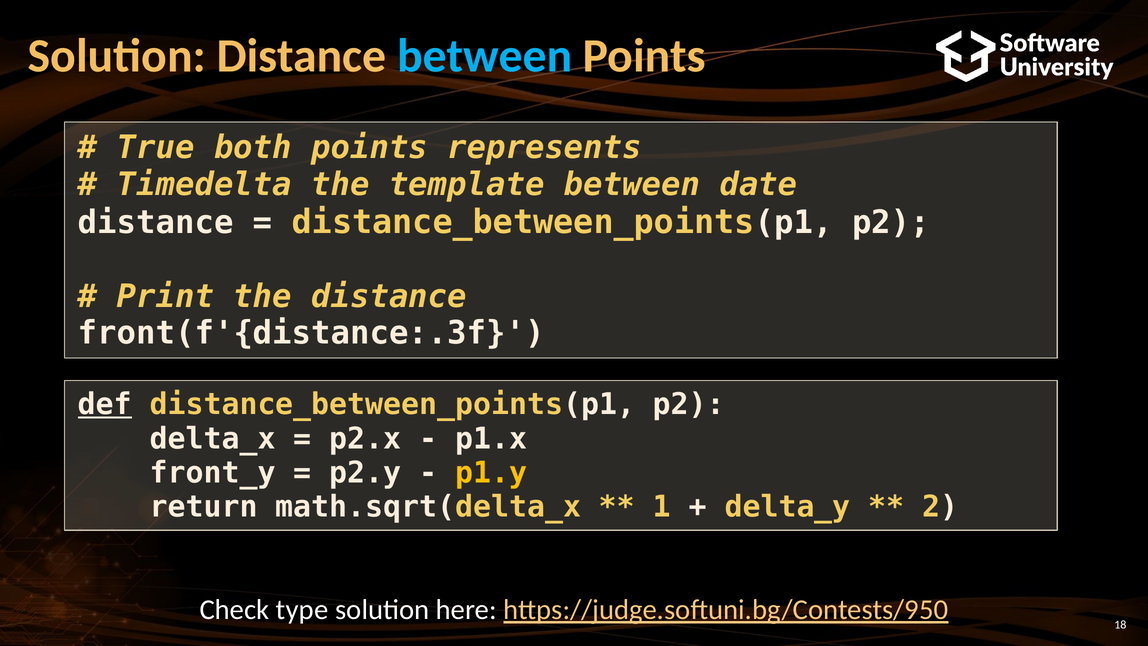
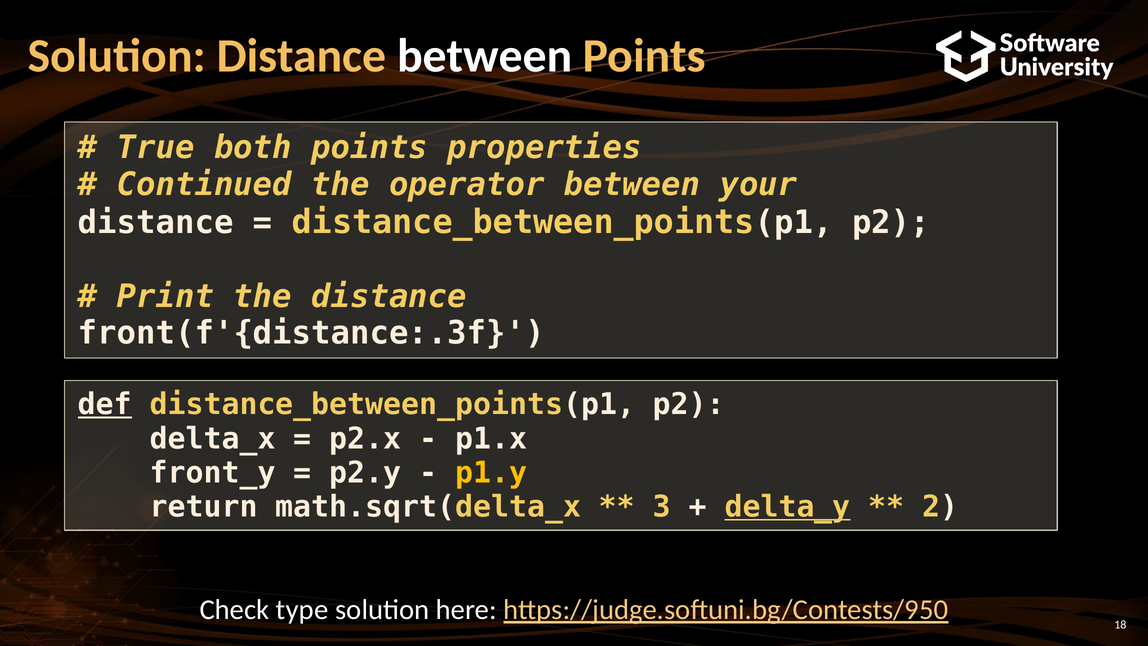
between colour: light blue -> white (485, 56)
represents: represents -> properties (545, 148)
Timedelta: Timedelta -> Continued (204, 184)
template: template -> operator (467, 184)
date: date -> your (758, 184)
1: 1 -> 3 (662, 507)
delta_y underline: none -> present (788, 507)
